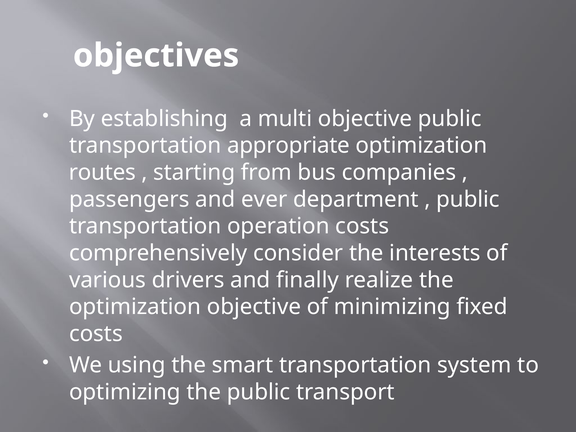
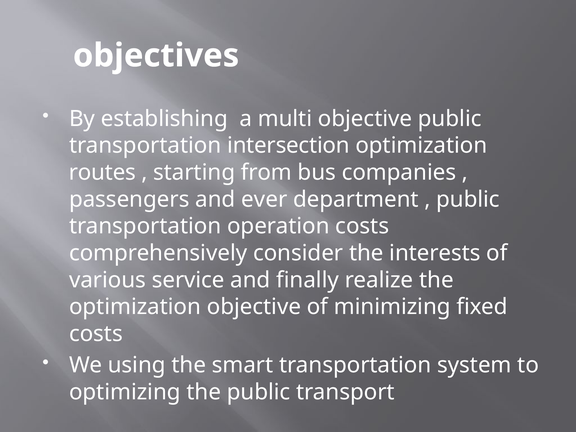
appropriate: appropriate -> intersection (288, 146)
drivers: drivers -> service (188, 280)
